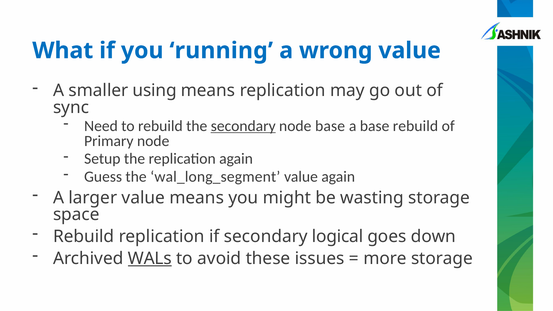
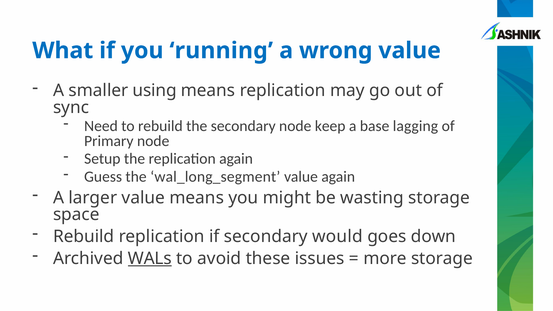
secondary underline: present -> none (243, 126)
node base: base -> keep (330, 126)
base rebuild: rebuild -> lagging (415, 126)
logical: logical -> would (337, 236)
